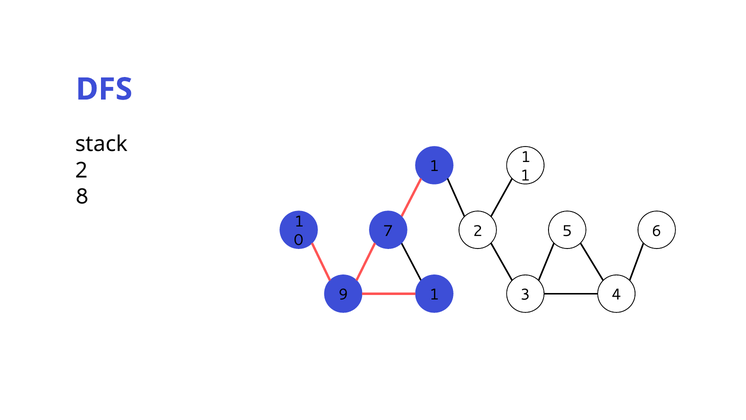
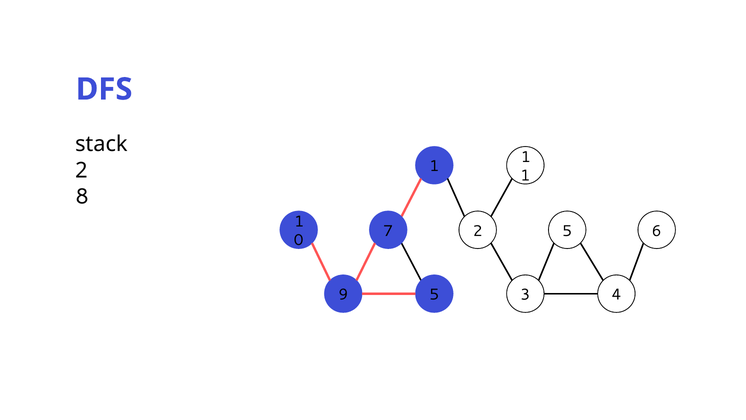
9 1: 1 -> 5 (434, 294)
